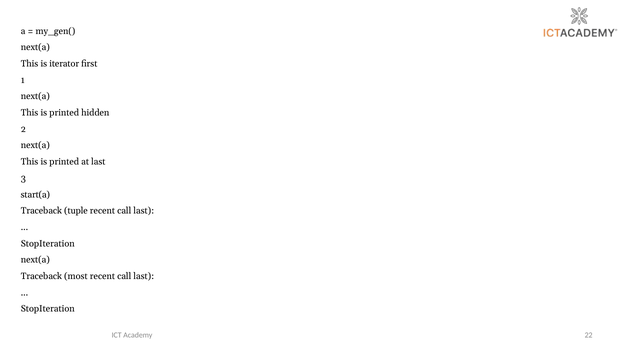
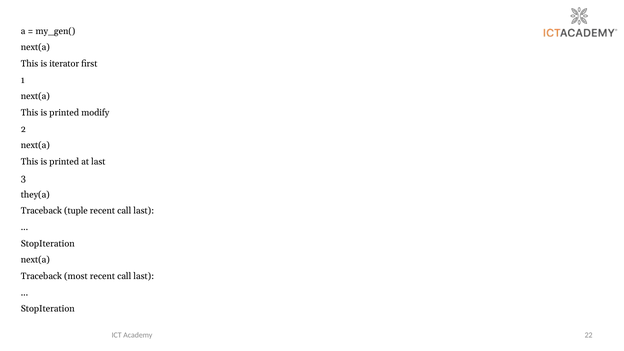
hidden: hidden -> modify (95, 113)
start(a: start(a -> they(a (35, 195)
